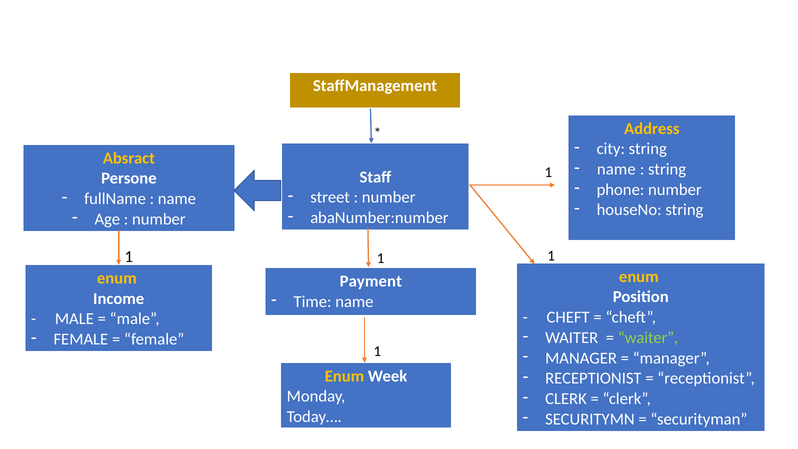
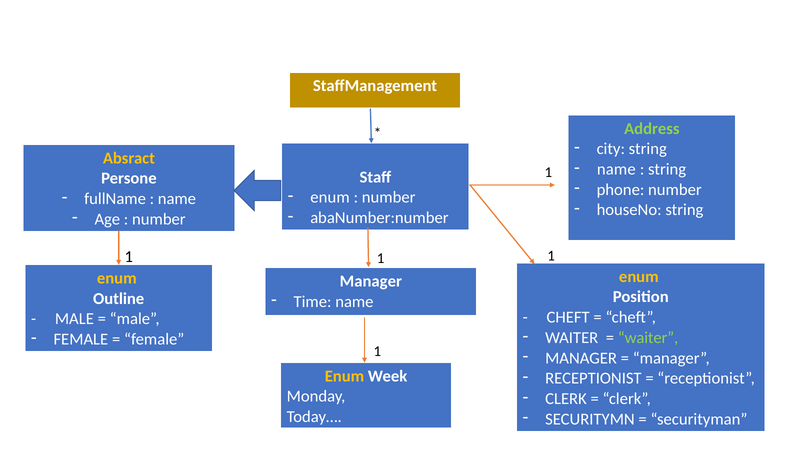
Address colour: yellow -> light green (652, 129)
street: street -> enum (330, 197)
Payment: Payment -> Manager (371, 281)
Income: Income -> Outline (119, 298)
